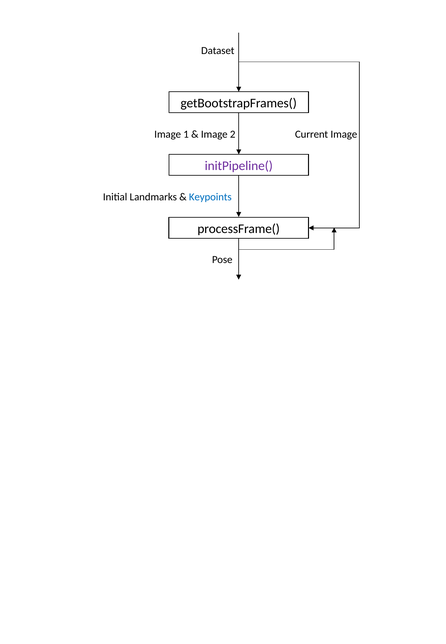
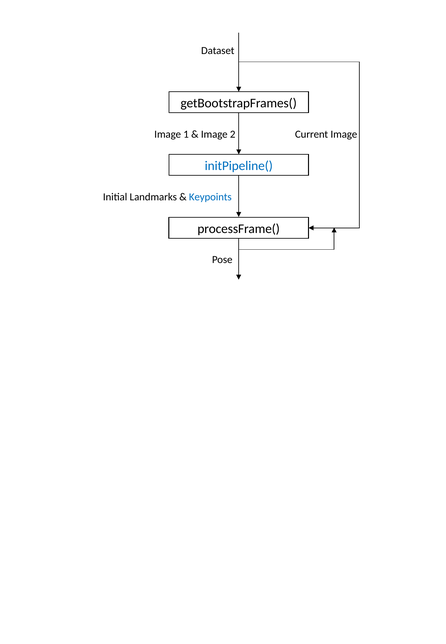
initPipeline( colour: purple -> blue (239, 166)
